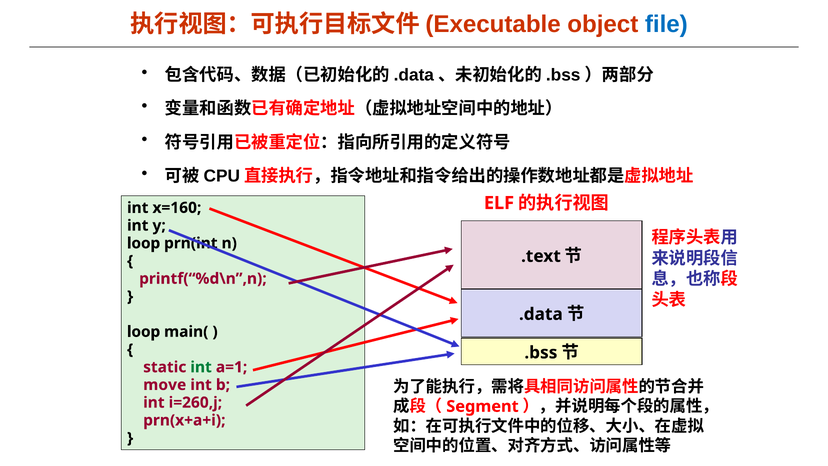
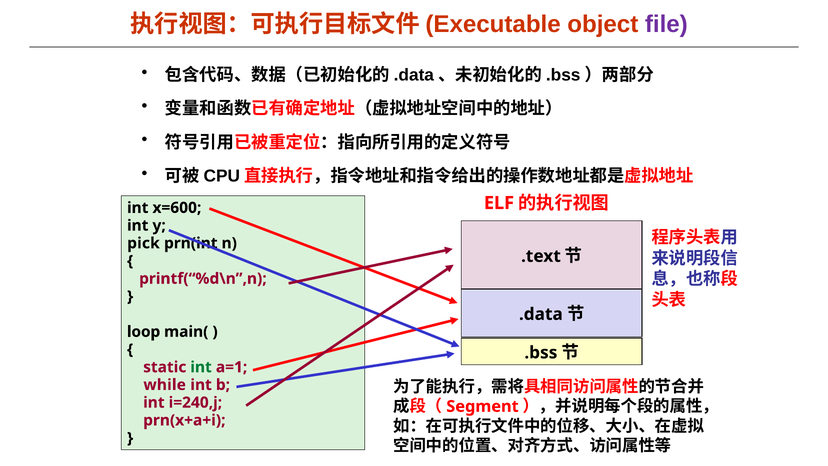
file colour: blue -> purple (666, 24)
x=160: x=160 -> x=600 (177, 208)
loop: loop -> pick (143, 243)
move: move -> while (165, 385)
i=260,j: i=260,j -> i=240,j (195, 402)
